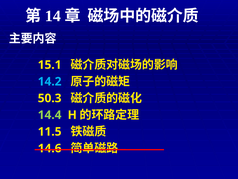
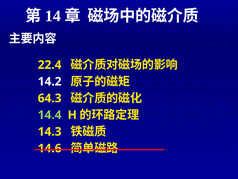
15.1: 15.1 -> 22.4 (50, 65)
14.2 colour: light blue -> white (50, 81)
50.3: 50.3 -> 64.3 (50, 98)
11.5: 11.5 -> 14.3 (50, 131)
